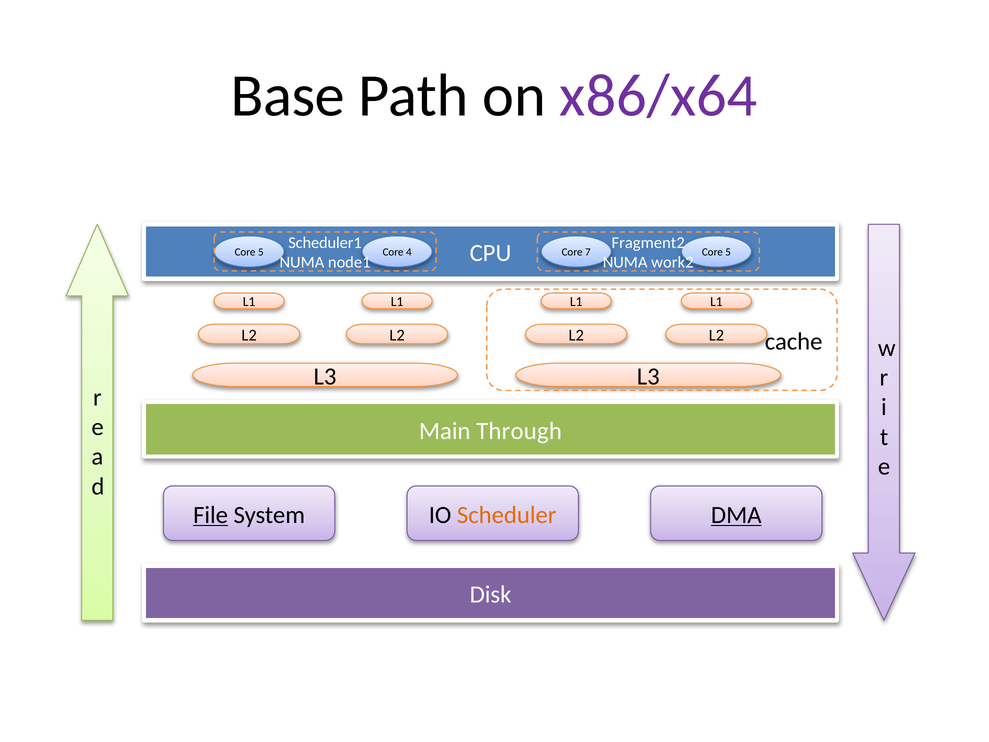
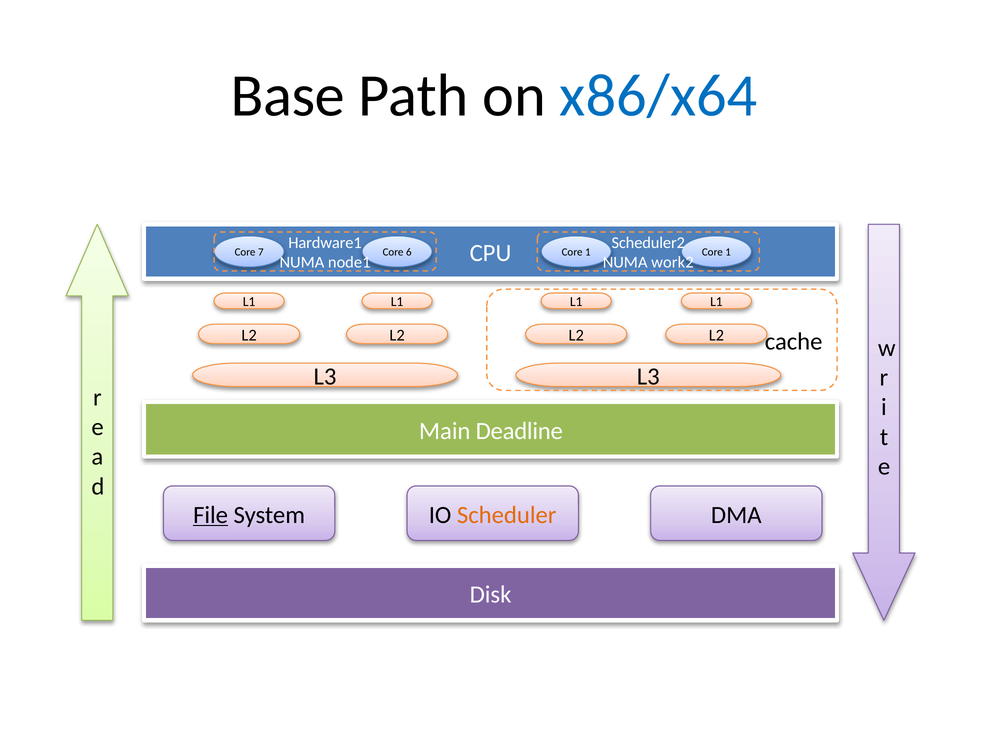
x86/x64 colour: purple -> blue (658, 96)
Scheduler1: Scheduler1 -> Hardware1 (325, 243)
Fragment2: Fragment2 -> Scheduler2 (648, 243)
5: 5 -> 7 (261, 252)
4: 4 -> 6 (409, 252)
7: 7 -> 1 (588, 252)
5: 5 -> 1 (728, 252)
Through: Through -> Deadline (519, 431)
DMA underline: present -> none (736, 515)
